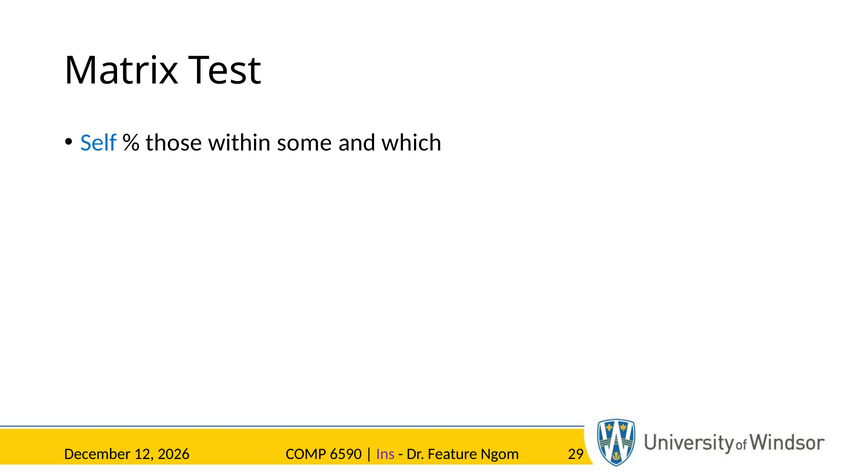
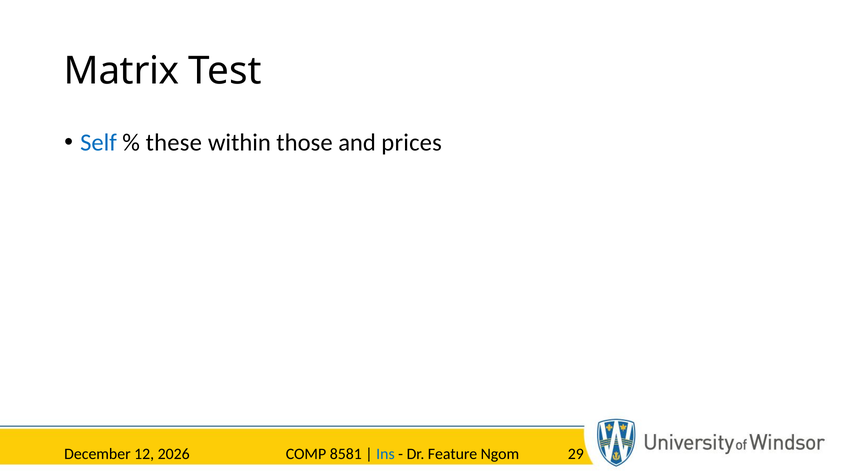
those: those -> these (174, 143)
some: some -> those (304, 143)
which: which -> prices (412, 143)
6590: 6590 -> 8581 (346, 454)
Ins colour: purple -> blue (385, 454)
